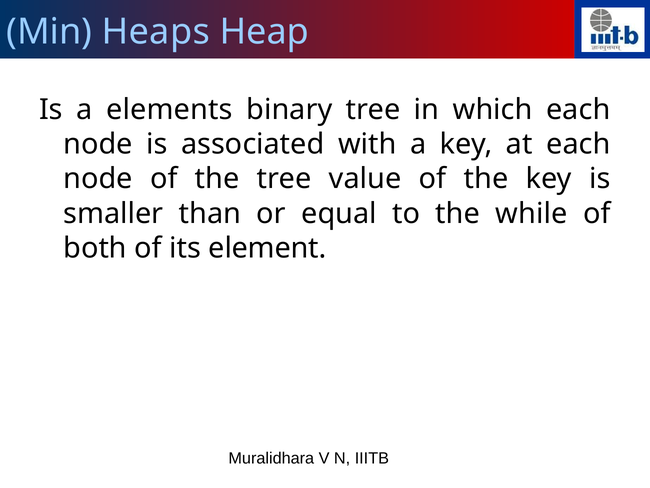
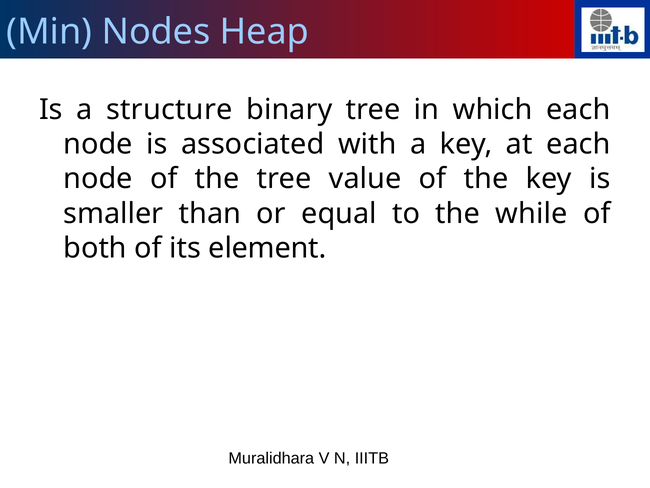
Heaps: Heaps -> Nodes (156, 32)
elements: elements -> structure (169, 109)
